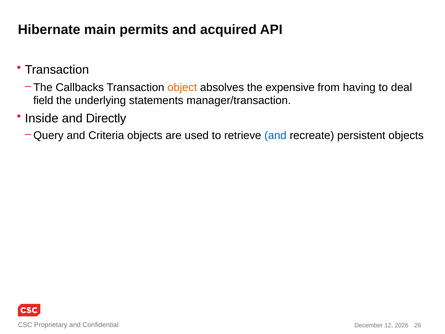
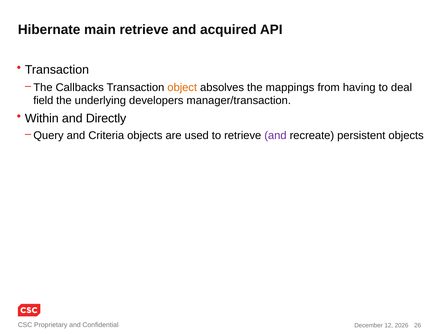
main permits: permits -> retrieve (144, 30)
expensive: expensive -> mappings (290, 87)
statements: statements -> developers (156, 100)
Inside: Inside -> Within (42, 118)
and colour: blue -> purple (275, 135)
